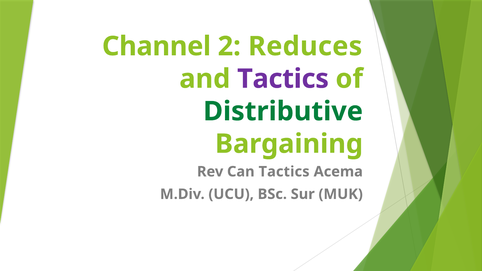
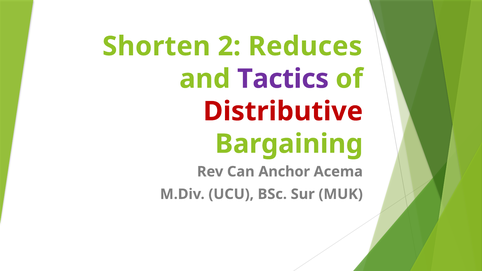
Channel: Channel -> Shorten (156, 46)
Distributive colour: green -> red (283, 111)
Can Tactics: Tactics -> Anchor (284, 172)
